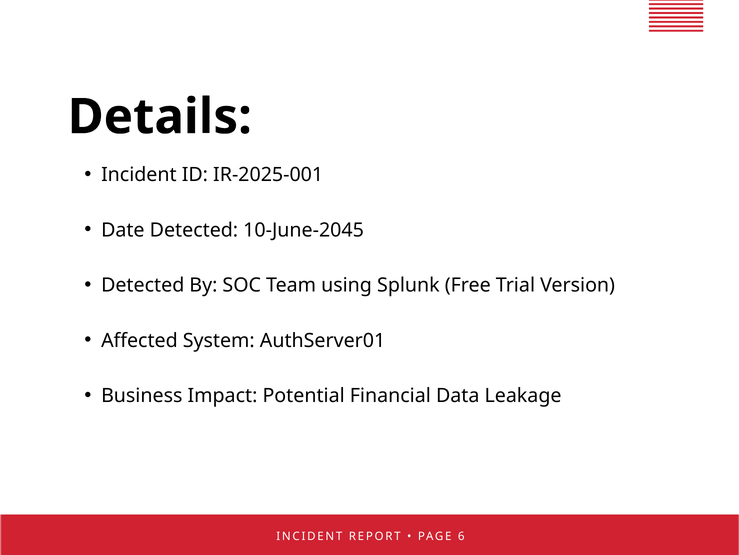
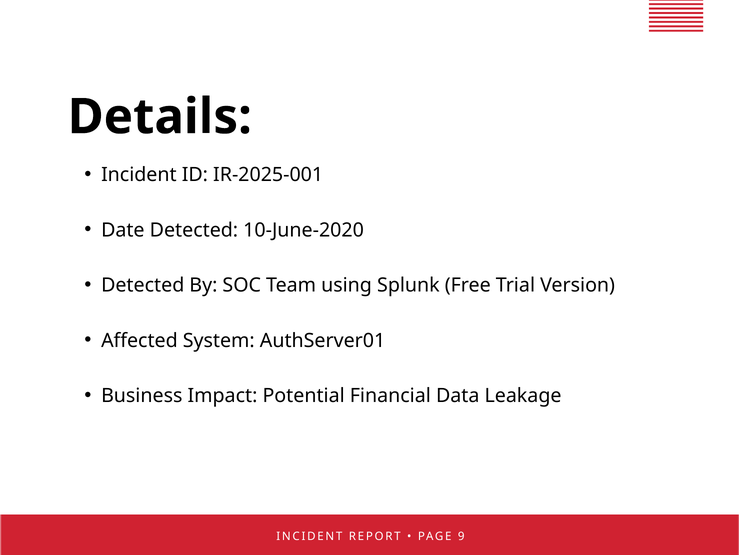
10-June-2045: 10-June-2045 -> 10-June-2020 (304, 230)
6: 6 -> 9 (461, 536)
